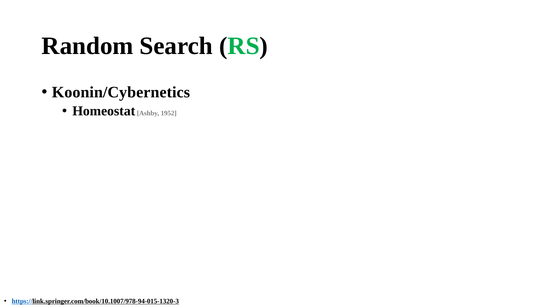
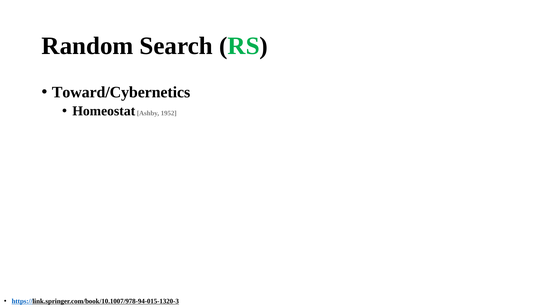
Koonin/Cybernetics: Koonin/Cybernetics -> Toward/Cybernetics (121, 92)
